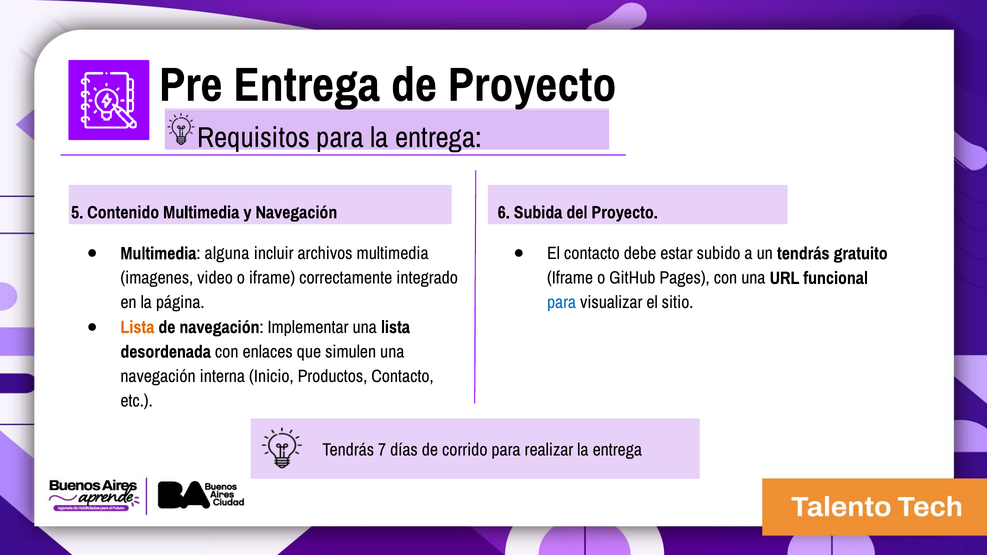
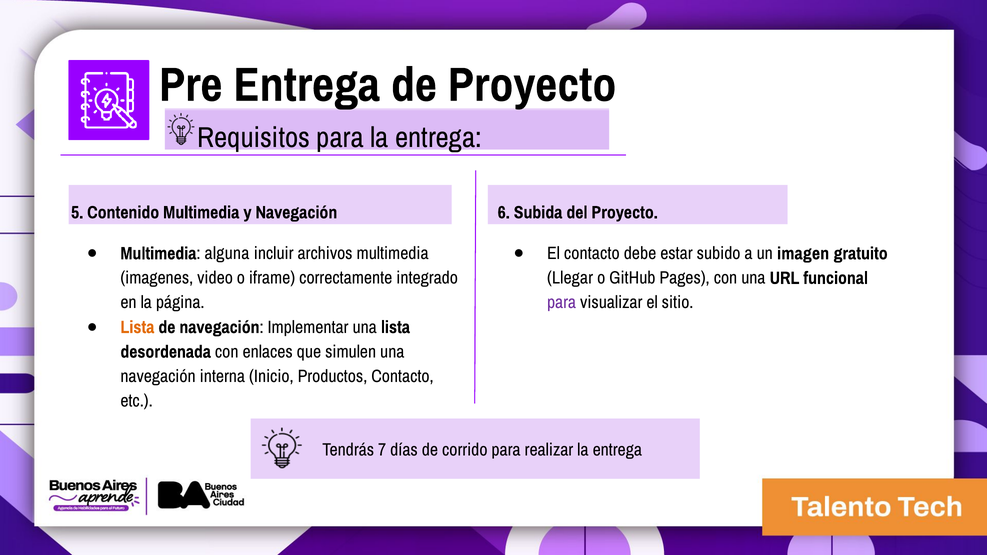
un tendrás: tendrás -> imagen (803, 254)
Iframe: Iframe -> Llegar (570, 278)
para colour: blue -> purple (562, 303)
